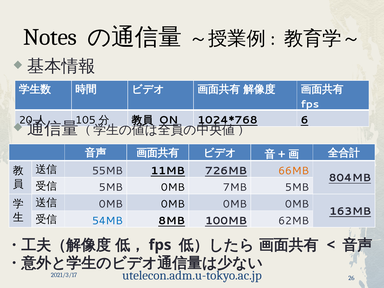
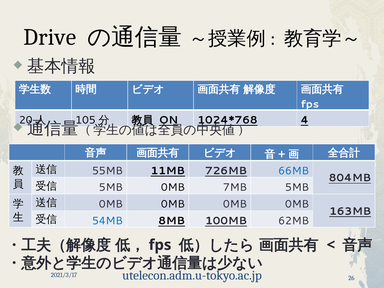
Notes: Notes -> Drive (50, 37)
6: 6 -> 4 (305, 120)
66MB colour: orange -> blue (294, 171)
